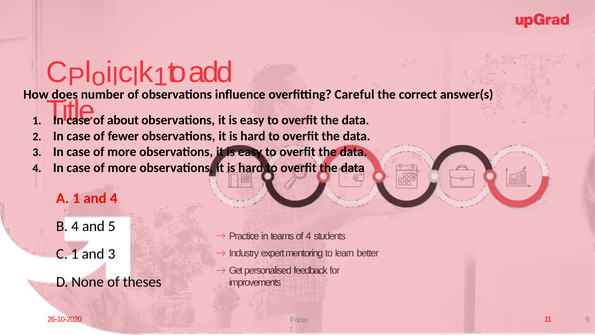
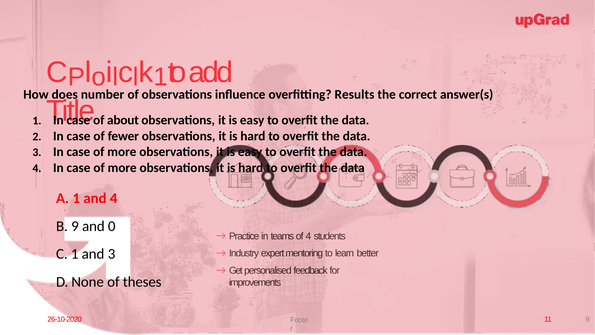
Careful: Careful -> Results (354, 94)
B 4: 4 -> 9 (75, 226)
5: 5 -> 0 (112, 226)
